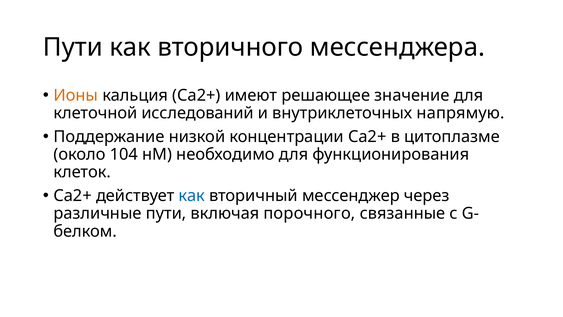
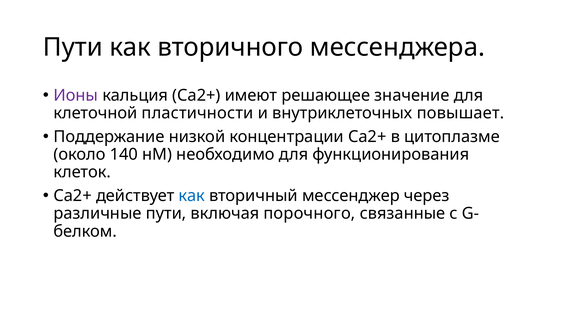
Ионы colour: orange -> purple (76, 95)
исследований: исследований -> пластичности (197, 113)
напрямую: напрямую -> повышает (461, 113)
104: 104 -> 140 (124, 154)
